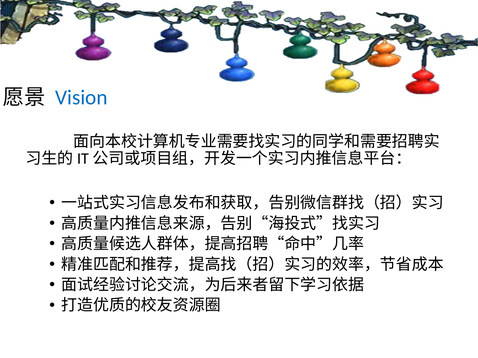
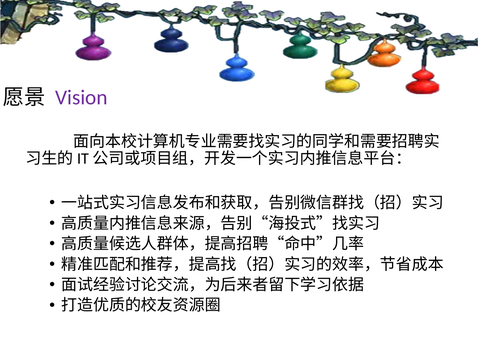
Vision colour: blue -> purple (81, 98)
